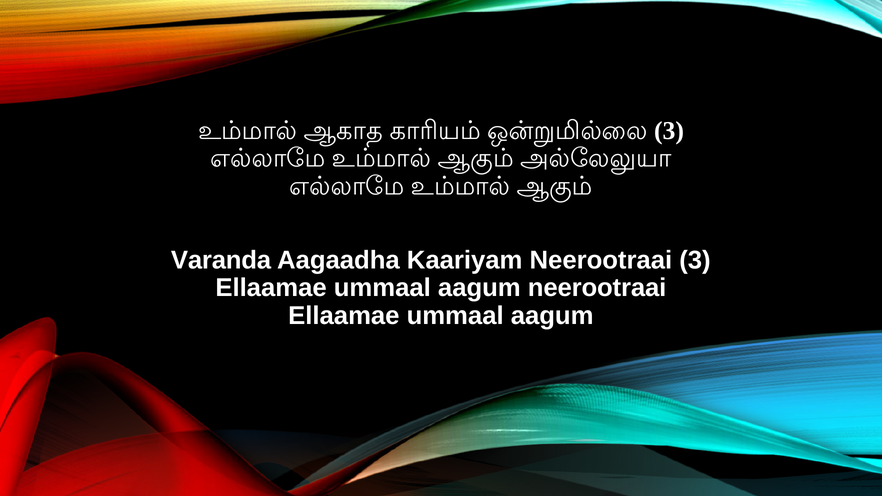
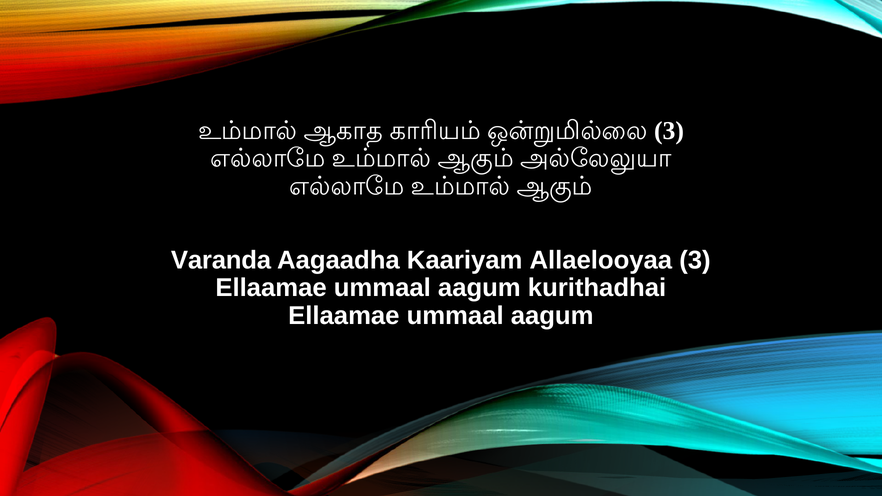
Kaariyam Neerootraai: Neerootraai -> Allaelooyaa (601, 260)
aagum neerootraai: neerootraai -> kurithadhai (597, 288)
